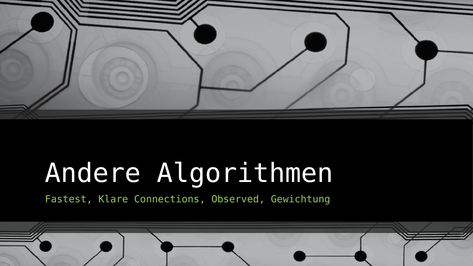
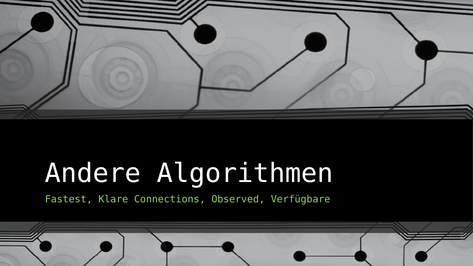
Gewichtung: Gewichtung -> Verfügbare (301, 199)
